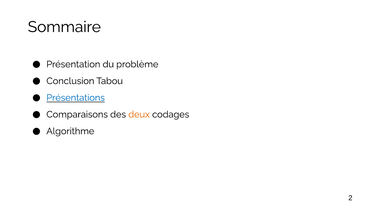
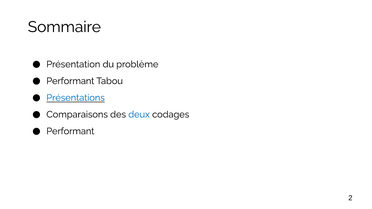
Conclusion: Conclusion -> Performant (70, 81)
deux colour: orange -> blue (139, 115)
Algorithme: Algorithme -> Performant (70, 131)
